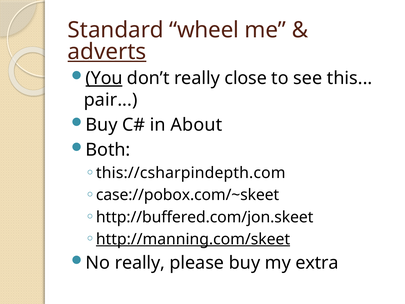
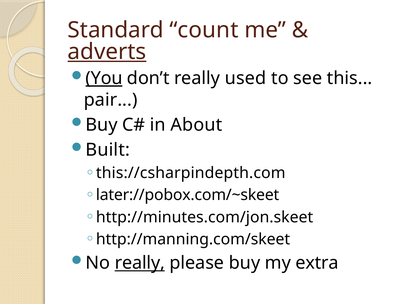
wheel: wheel -> count (204, 30)
close: close -> used (246, 78)
Both: Both -> Built (108, 150)
case://pobox.com/~skeet: case://pobox.com/~skeet -> later://pobox.com/~skeet (188, 195)
http://buffered.com/jon.skeet: http://buffered.com/jon.skeet -> http://minutes.com/jon.skeet (205, 217)
http://manning.com/skeet underline: present -> none (193, 239)
really underline: none -> present (140, 263)
